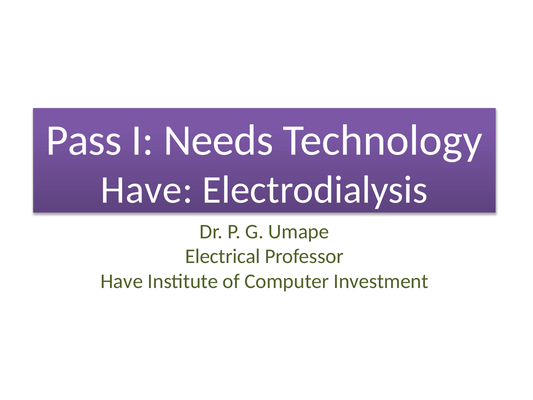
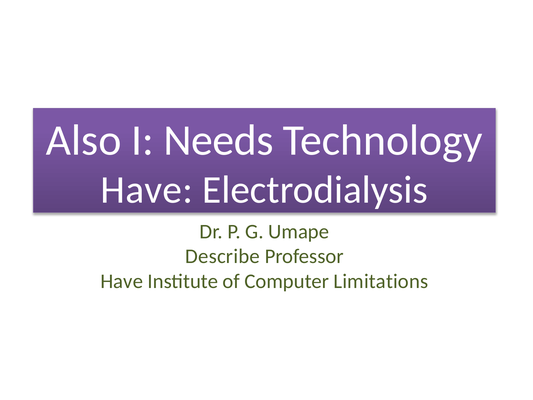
Pass: Pass -> Also (84, 140)
Electrical: Electrical -> Describe (223, 256)
Investment: Investment -> Limitations (381, 281)
